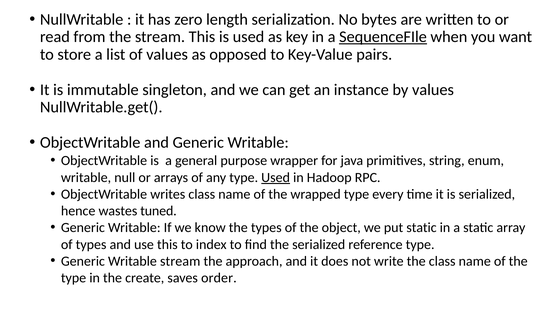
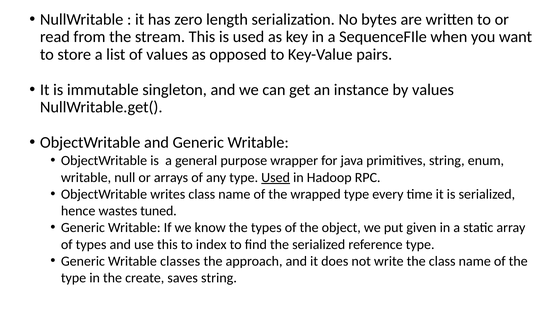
SequenceFIle underline: present -> none (383, 37)
put static: static -> given (421, 228)
Writable stream: stream -> classes (180, 262)
saves order: order -> string (219, 278)
